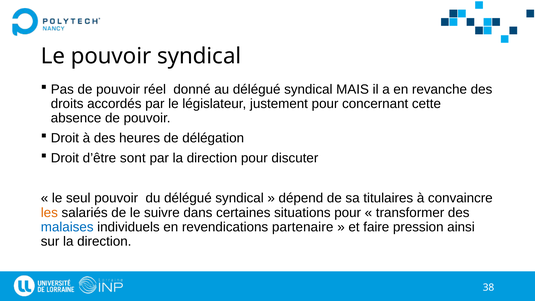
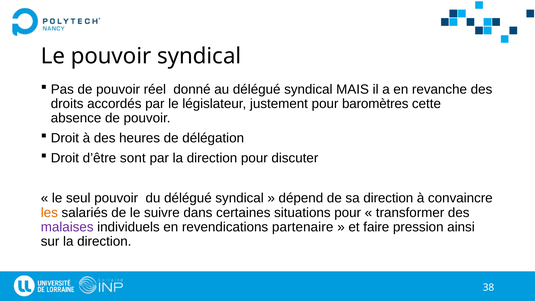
concernant: concernant -> baromètres (375, 104)
sa titulaires: titulaires -> direction (388, 198)
malaises colour: blue -> purple (67, 227)
